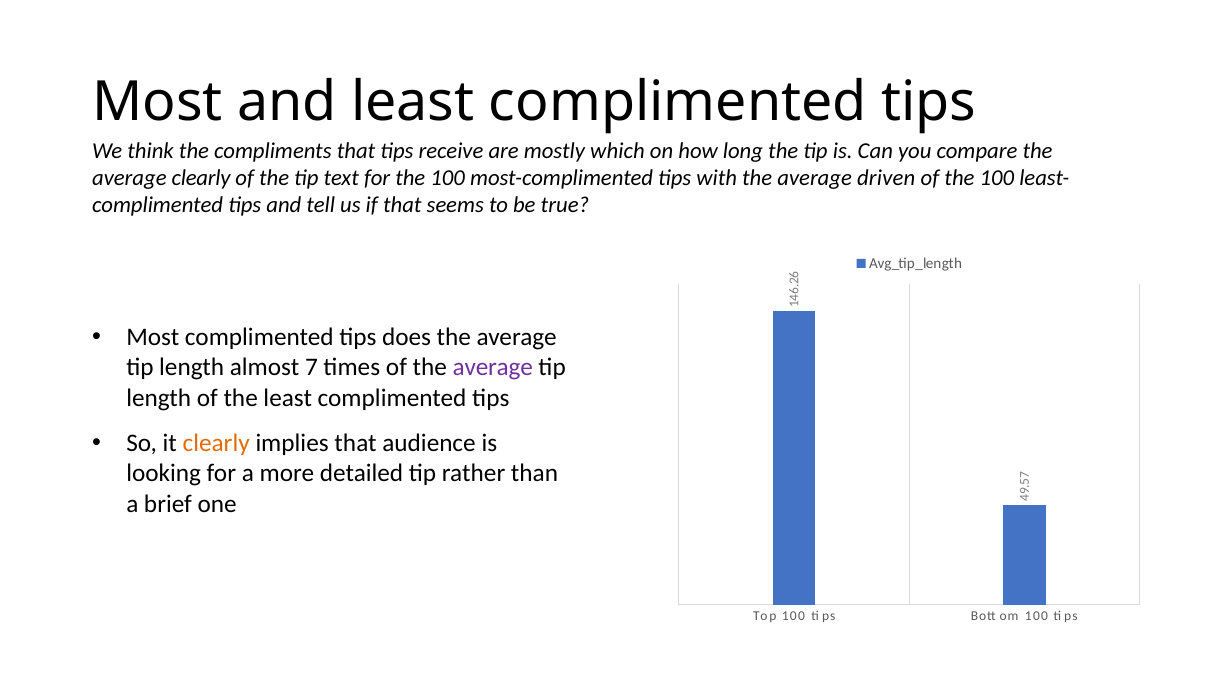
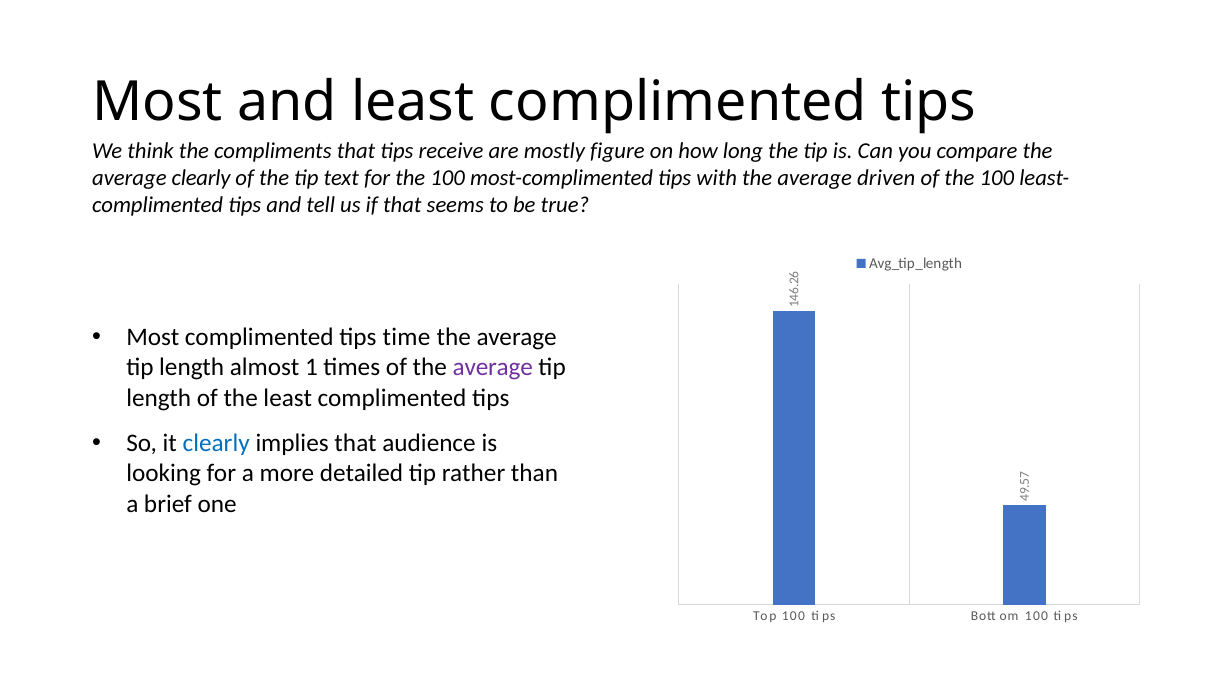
which: which -> figure (617, 151)
does: does -> time (406, 337)
almost 7: 7 -> 1 (311, 368)
clearly colour: orange -> blue (216, 443)
